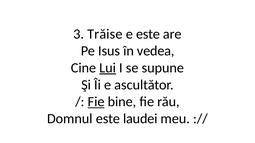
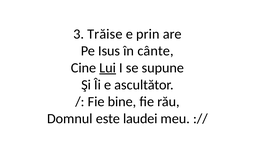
e este: este -> prin (148, 34)
vedea: vedea -> cânte (156, 51)
Fie underline: present -> none (96, 102)
